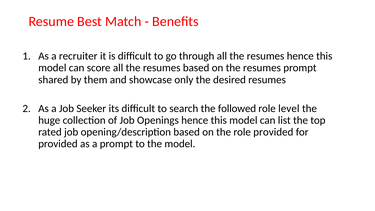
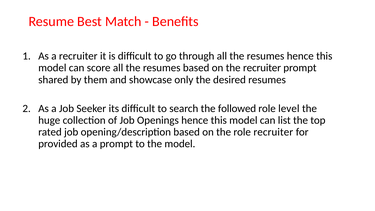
on the resumes: resumes -> recruiter (262, 68)
role provided: provided -> recruiter (273, 132)
